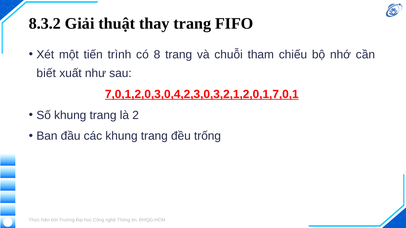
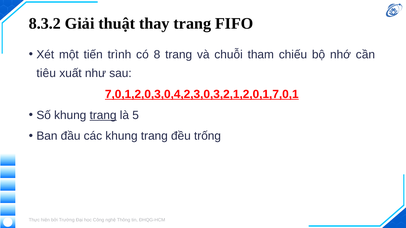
biết: biết -> tiêu (46, 73)
trang underline: none -> present (103, 115)
2: 2 -> 5 (136, 115)
